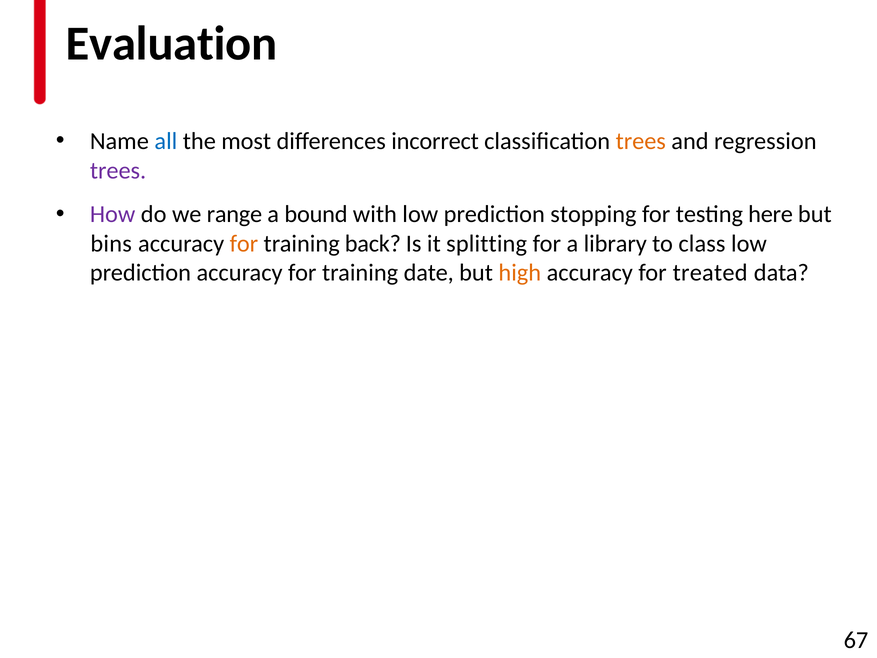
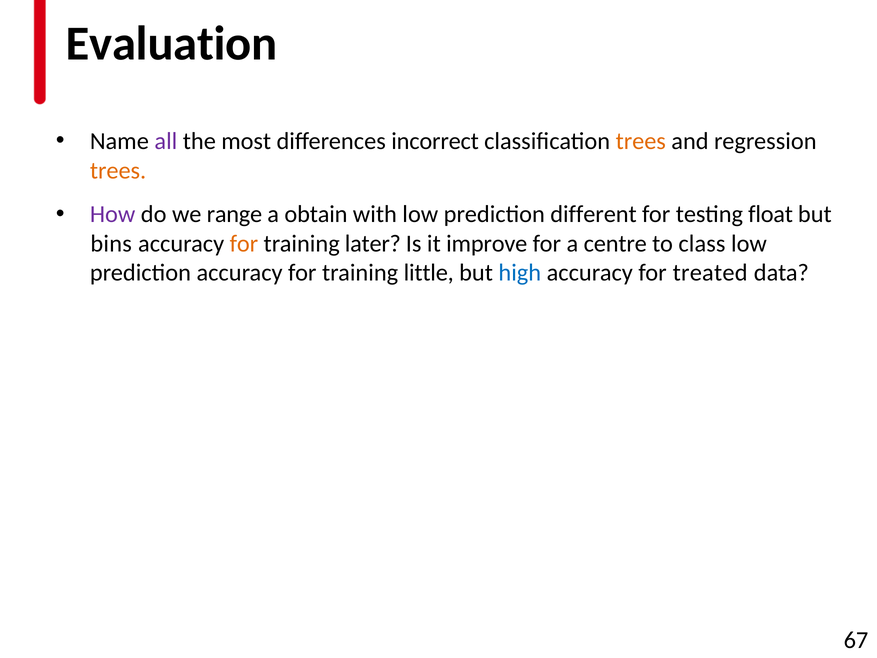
all colour: blue -> purple (166, 141)
trees colour: purple -> orange (118, 170)
bound: bound -> obtain (316, 214)
stopping: stopping -> different (594, 214)
here: here -> float (771, 214)
back: back -> later (373, 244)
splitting: splitting -> improve (487, 244)
library: library -> centre (615, 244)
date: date -> little (429, 273)
high colour: orange -> blue (520, 273)
